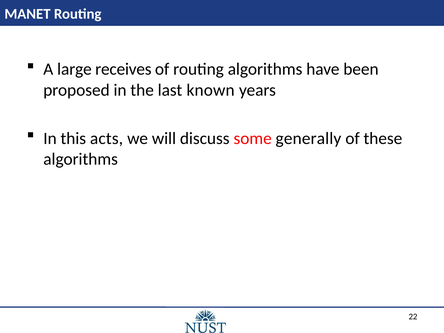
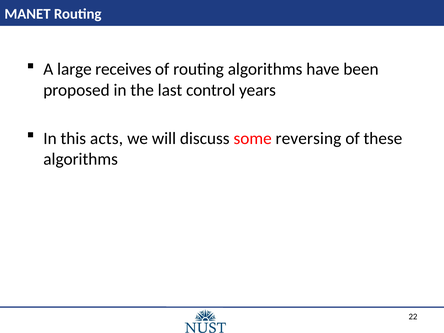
known: known -> control (211, 90)
generally: generally -> reversing (308, 138)
